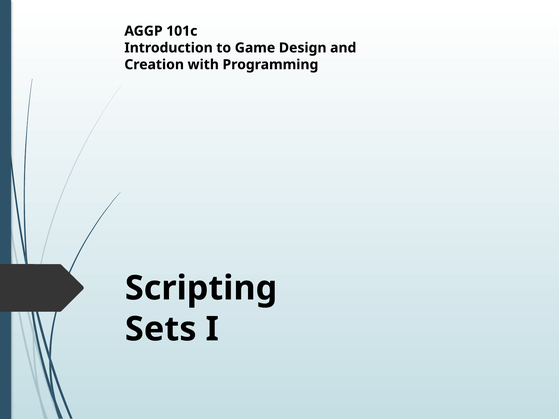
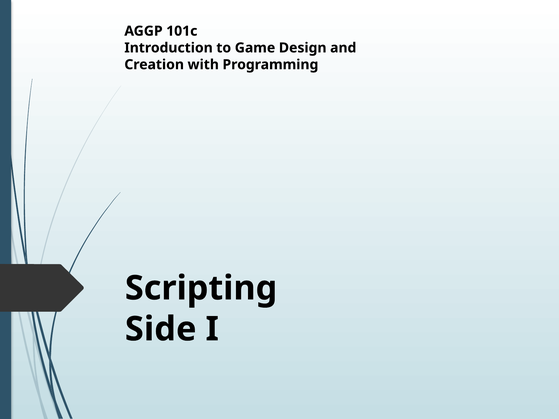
Sets: Sets -> Side (161, 329)
